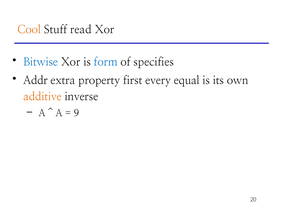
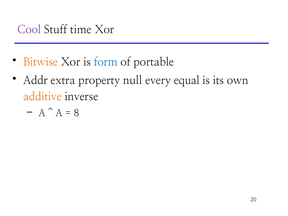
Cool colour: orange -> purple (29, 30)
read: read -> time (81, 30)
Bitwise colour: blue -> orange (41, 62)
specifies: specifies -> portable (154, 62)
first: first -> null (133, 80)
9: 9 -> 8 (76, 113)
